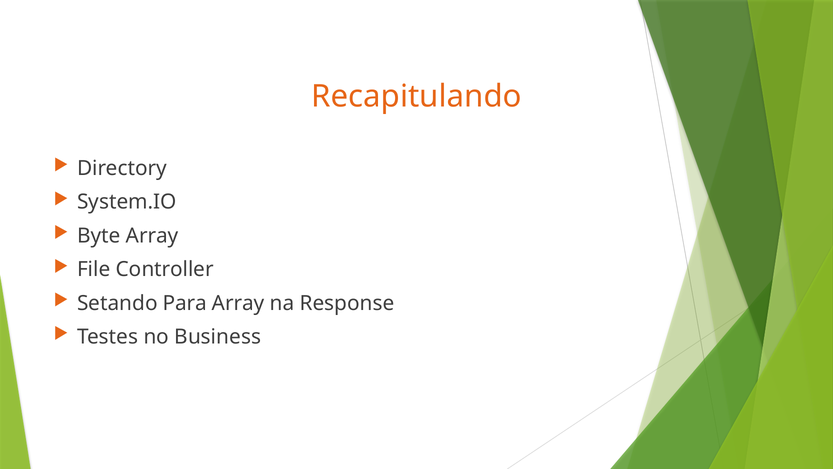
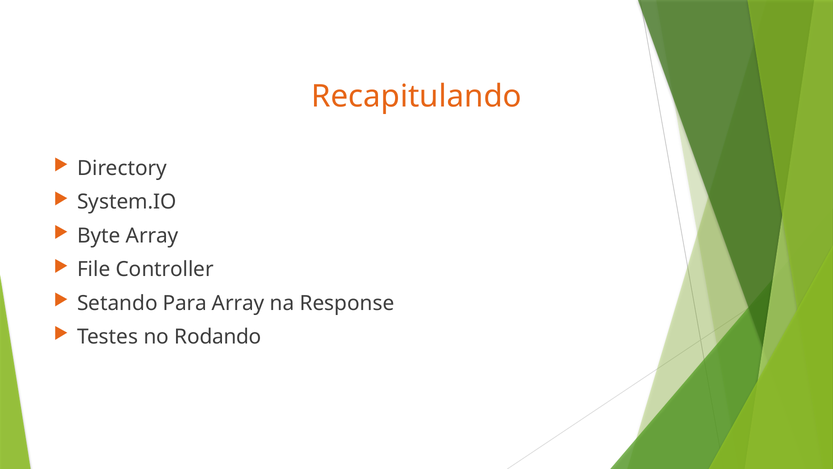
Business: Business -> Rodando (218, 337)
